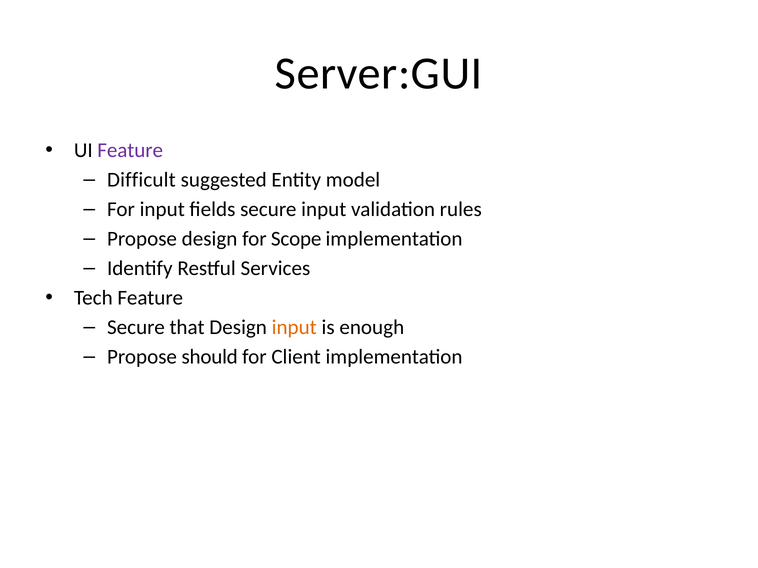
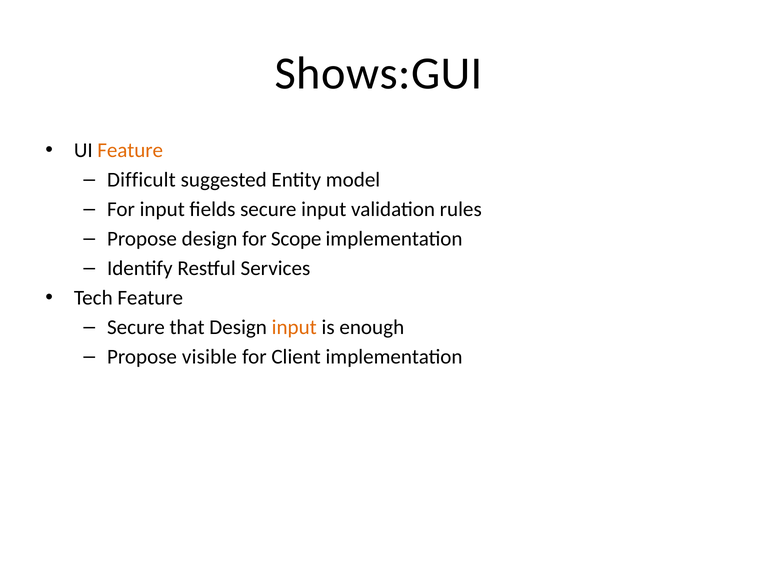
Server:GUI: Server:GUI -> Shows:GUI (379, 73)
Feature colour: purple -> orange (130, 151)
should: should -> visible (209, 357)
